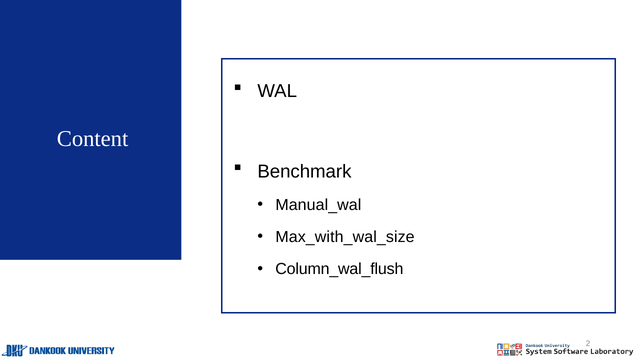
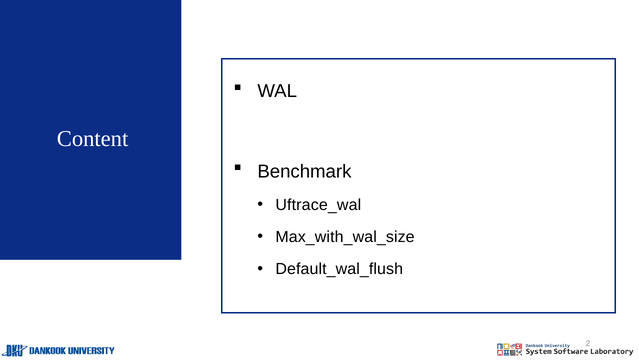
Manual_wal: Manual_wal -> Uftrace_wal (318, 205)
Column_wal_flush: Column_wal_flush -> Default_wal_flush (339, 269)
